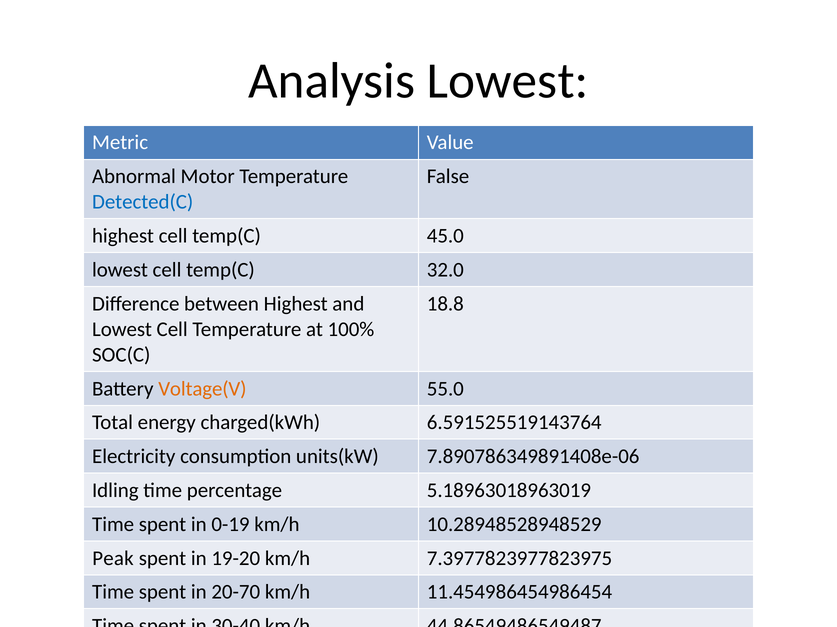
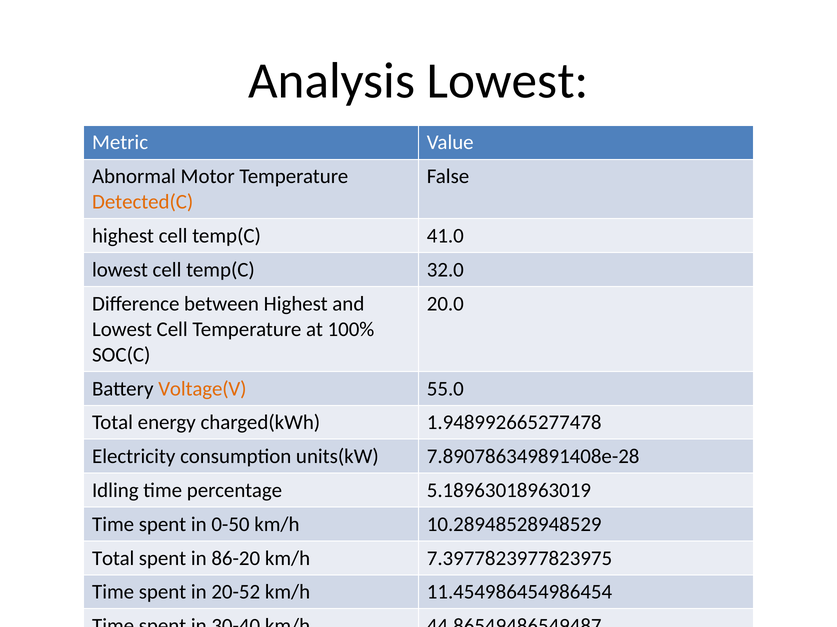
Detected(C colour: blue -> orange (143, 202)
45.0: 45.0 -> 41.0 (445, 236)
18.8: 18.8 -> 20.0 (445, 304)
6.591525519143764: 6.591525519143764 -> 1.948992665277478 (514, 423)
7.890786349891408e-06: 7.890786349891408e-06 -> 7.890786349891408e-28 (533, 457)
0-19: 0-19 -> 0-50 (230, 525)
Peak: Peak -> Total (113, 559)
19-20: 19-20 -> 86-20 (236, 559)
20-70: 20-70 -> 20-52 (236, 593)
